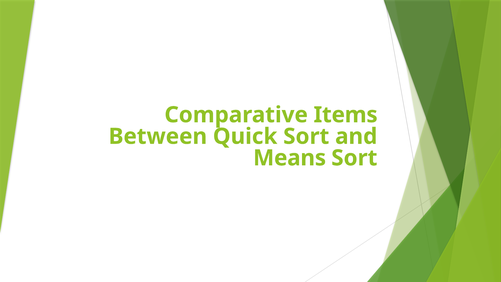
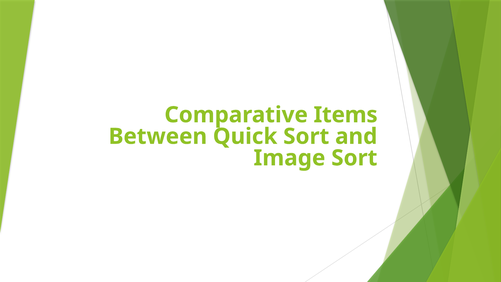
Means: Means -> Image (289, 158)
